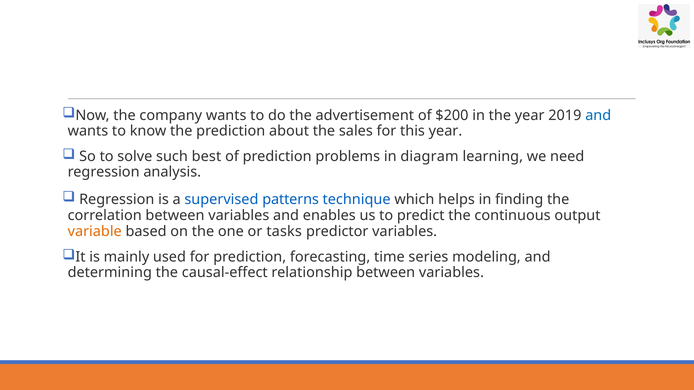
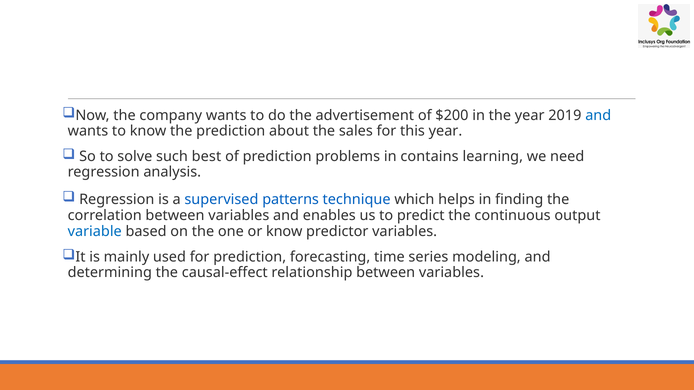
diagram: diagram -> contains (430, 157)
variable colour: orange -> blue (95, 232)
or tasks: tasks -> know (284, 232)
